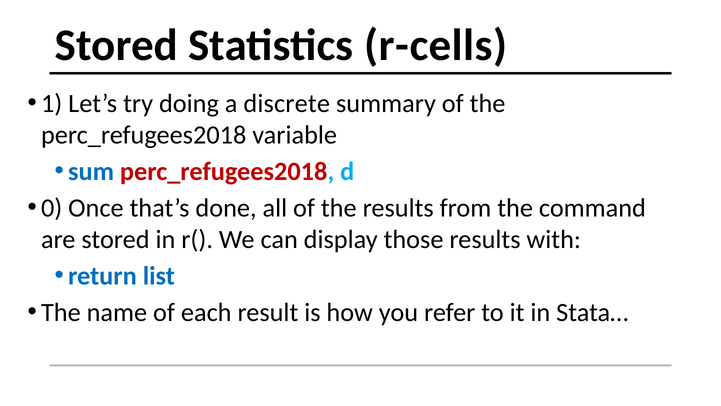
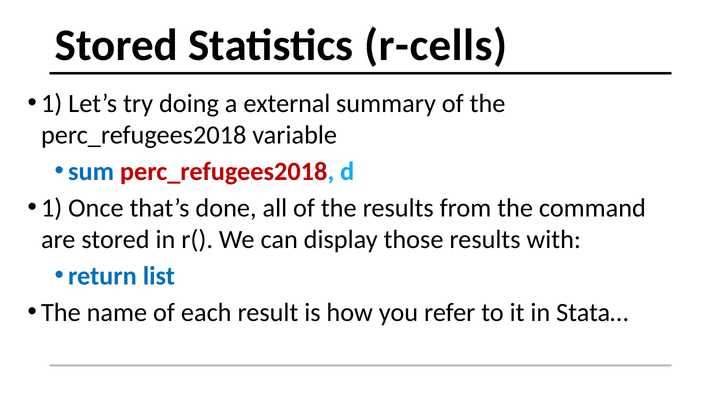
discrete: discrete -> external (287, 104)
0: 0 -> 1 (52, 208)
